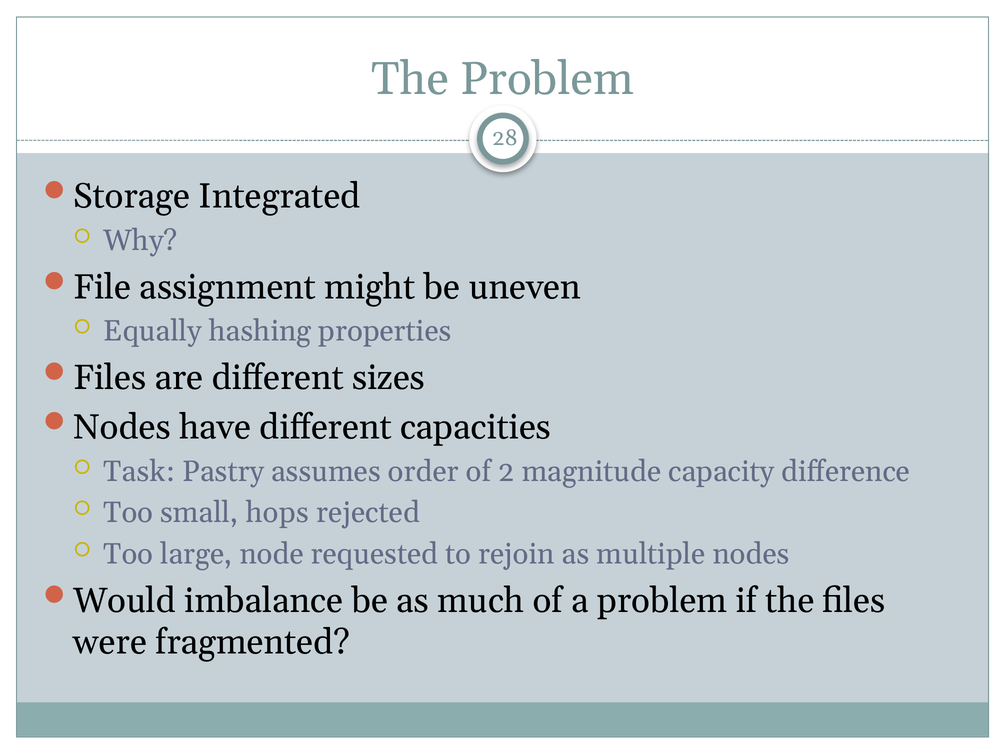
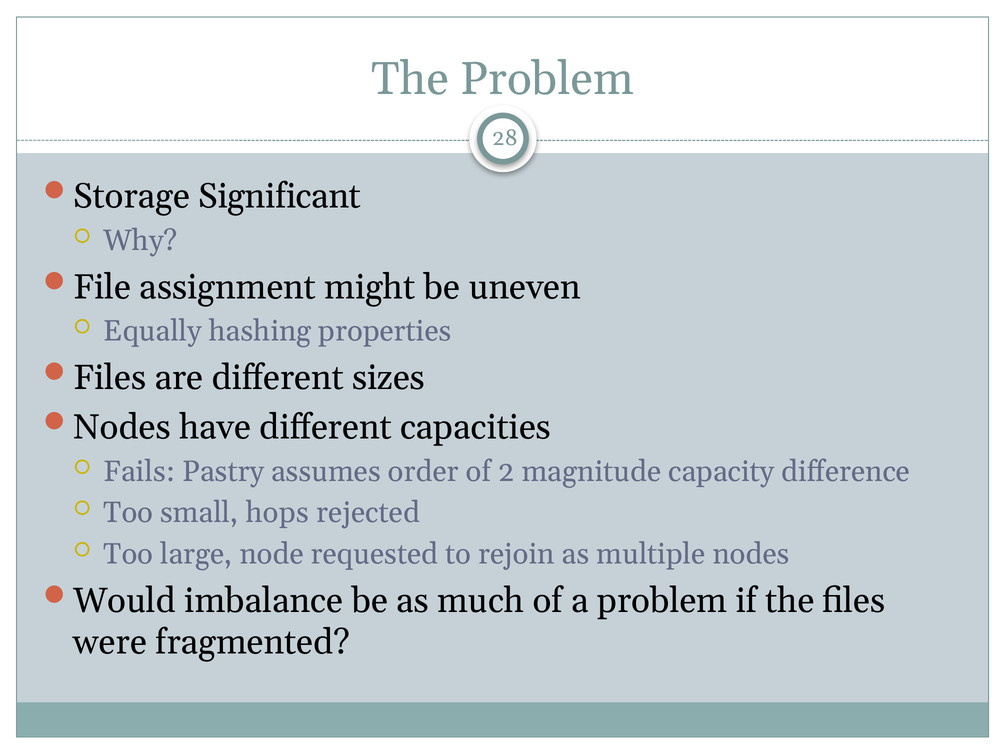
Integrated: Integrated -> Significant (280, 196)
Task: Task -> Fails (139, 472)
